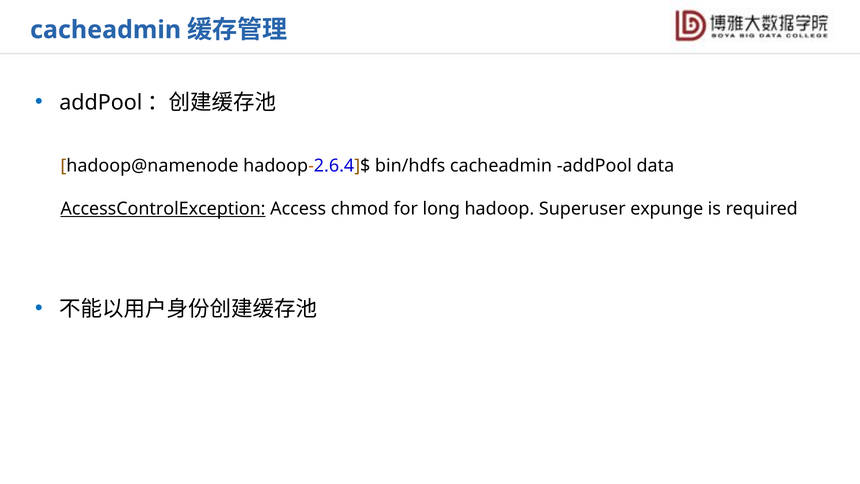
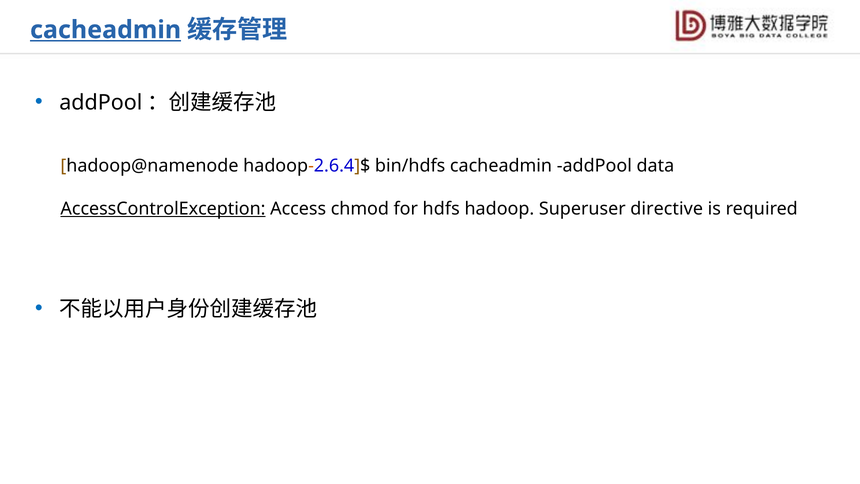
cacheadmin underline: none -> present (106, 30)
long: long -> hdfs (441, 209)
expunge: expunge -> directive (667, 209)
